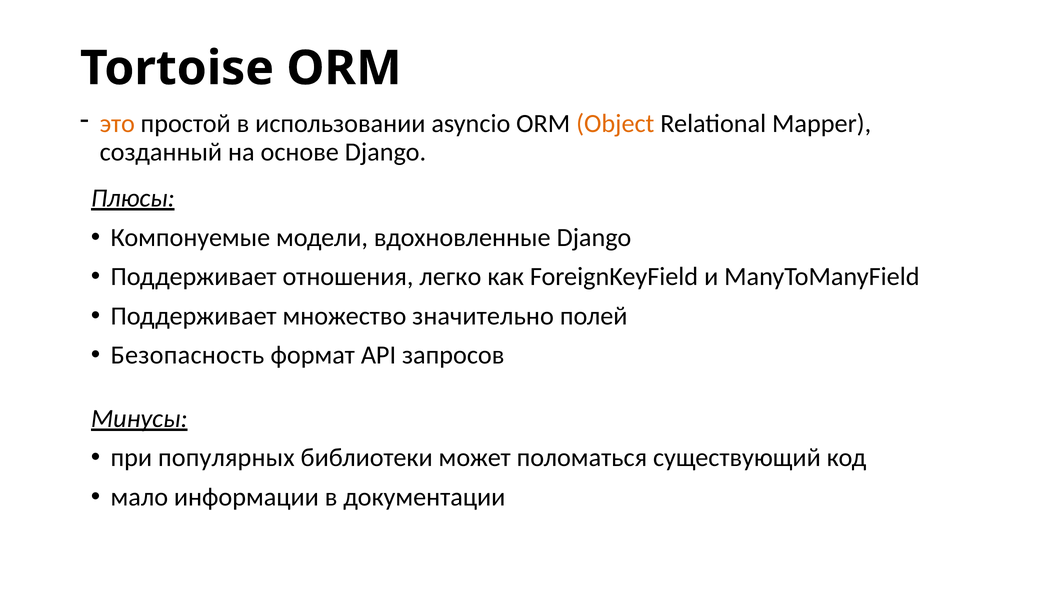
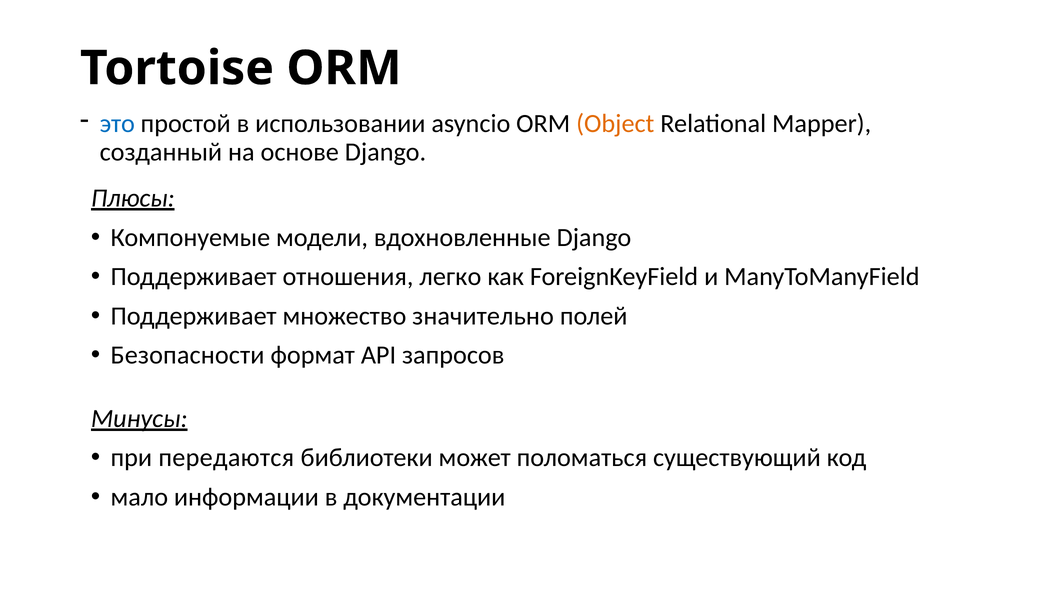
это colour: orange -> blue (117, 124)
Безопасность: Безопасность -> Безопасности (188, 355)
популярных: популярных -> передаются (226, 458)
